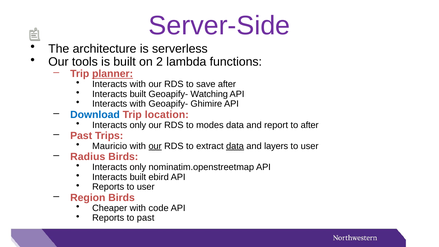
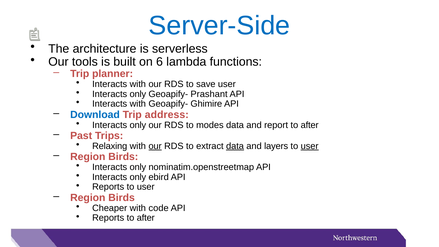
Server-Side colour: purple -> blue (219, 26)
2: 2 -> 6 (159, 62)
planner underline: present -> none (113, 74)
save after: after -> user (227, 84)
built: built -> only (138, 94)
Watching: Watching -> Prashant (209, 94)
location: location -> address (167, 115)
Mauricio: Mauricio -> Relaxing (110, 146)
user underline: none -> present (310, 146)
Radius: Radius -> Region (88, 157)
built: built -> only (138, 177)
Reports to past: past -> after (146, 218)
